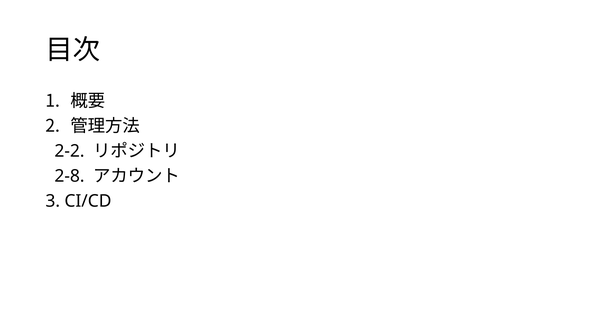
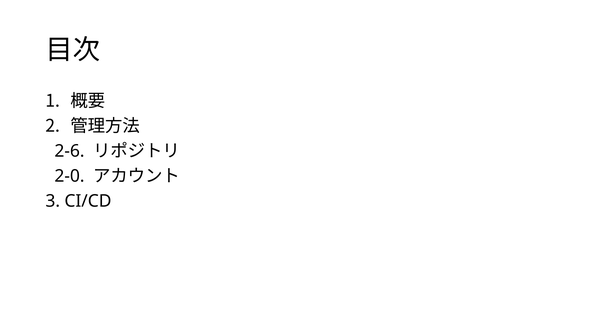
2-2: 2-2 -> 2-6 (69, 151)
2-8: 2-8 -> 2-0 (69, 176)
